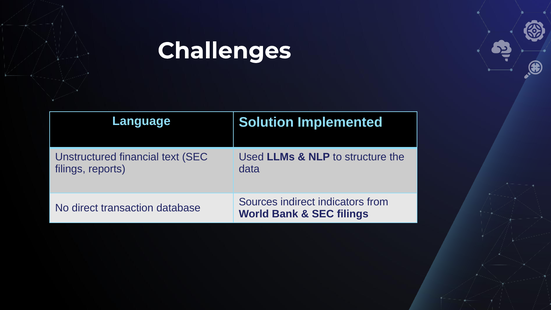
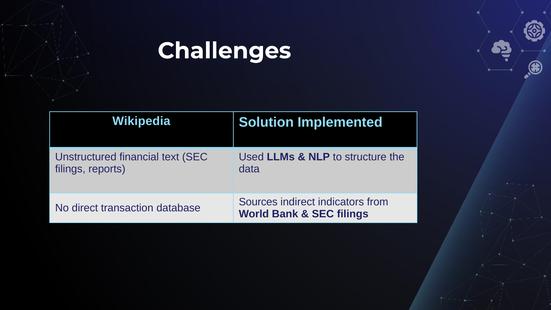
Language: Language -> Wikipedia (141, 121)
